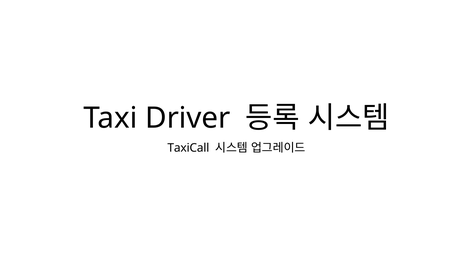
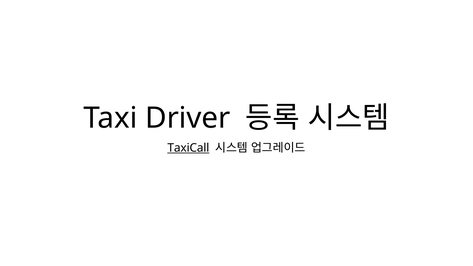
TaxiCall underline: none -> present (188, 148)
